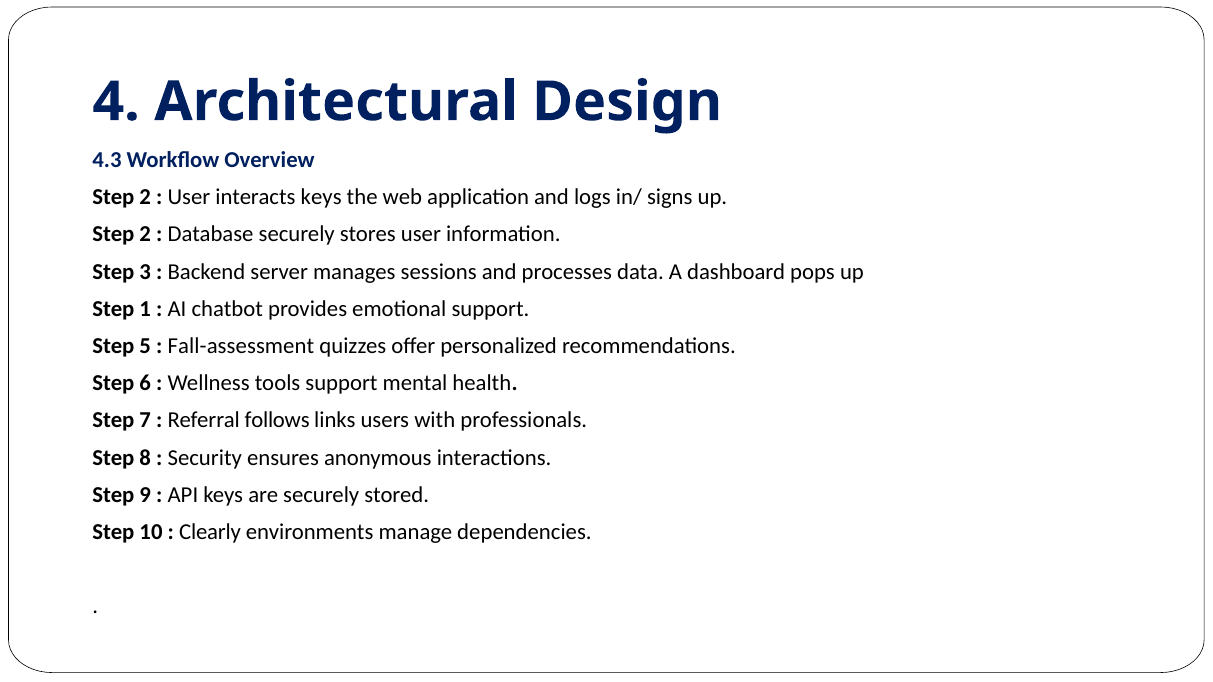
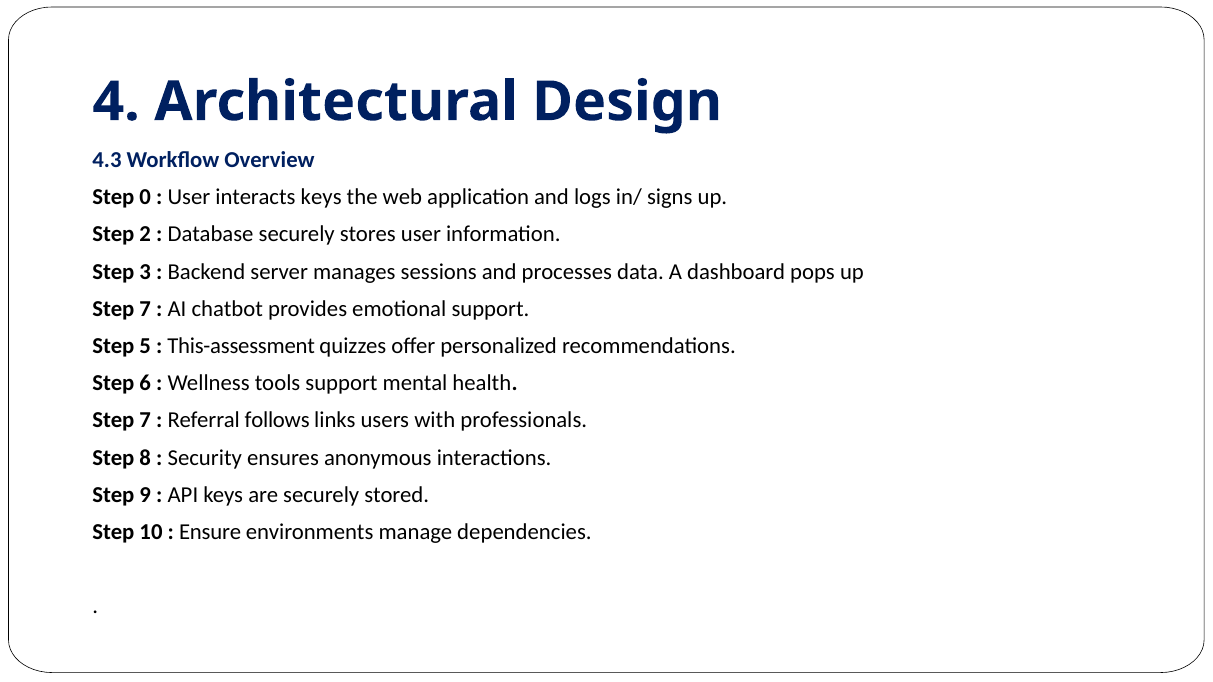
2: 2 -> 0 (145, 197)
1: 1 -> 7 (145, 309)
Fall-assessment: Fall-assessment -> This-assessment (241, 346)
Clearly: Clearly -> Ensure (210, 532)
